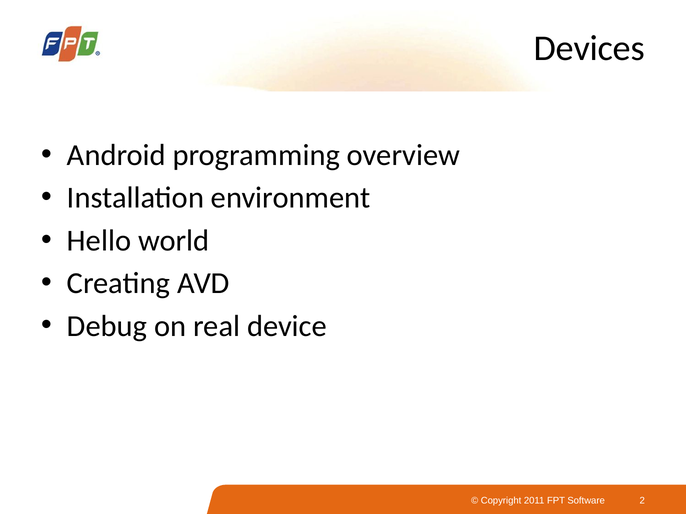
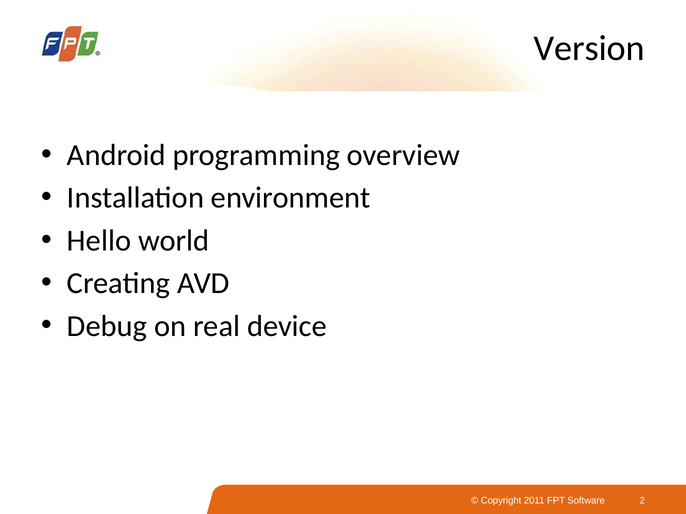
Devices: Devices -> Version (589, 48)
